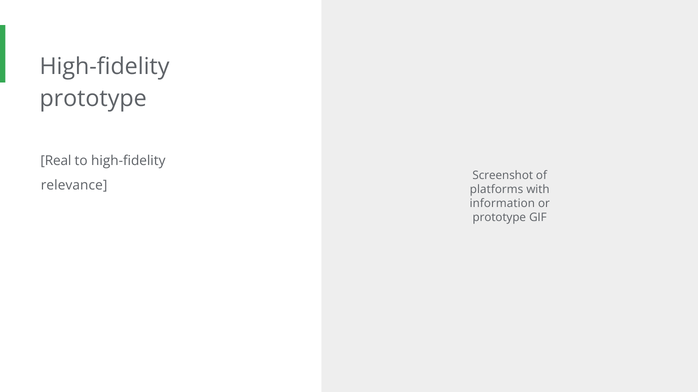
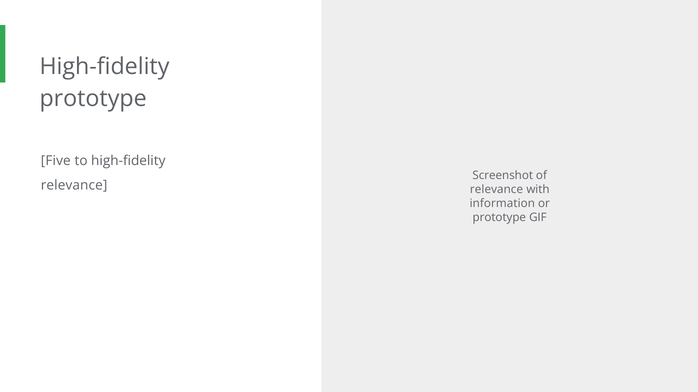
Real: Real -> Five (56, 161)
platforms: platforms -> relevance (497, 190)
